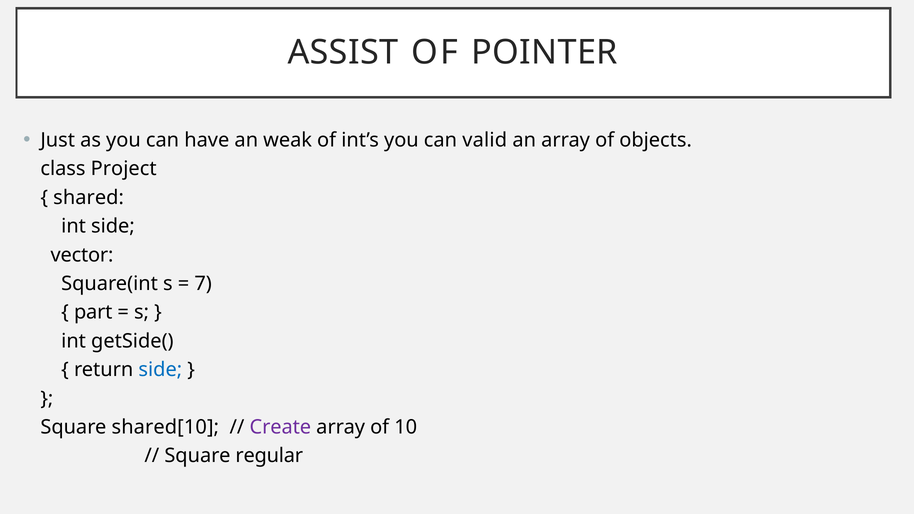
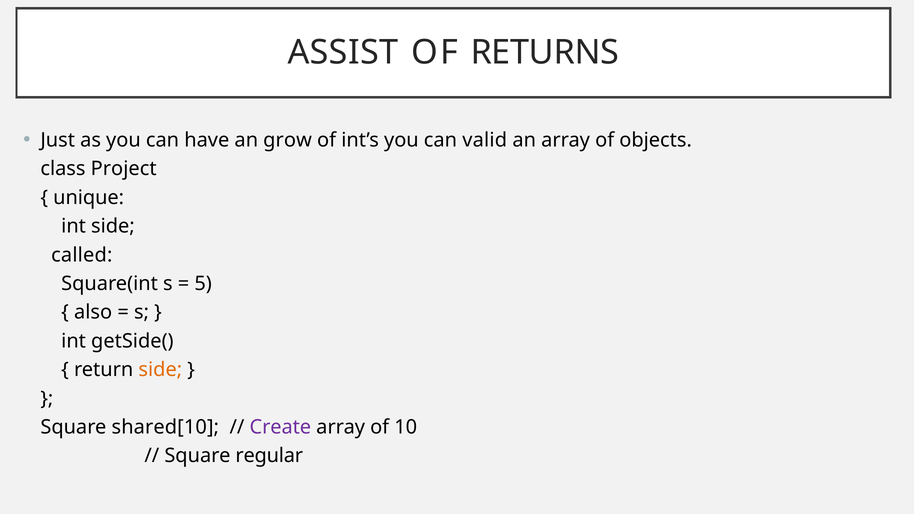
POINTER: POINTER -> RETURNS (545, 53)
weak: weak -> grow (288, 140)
shared: shared -> unique (89, 198)
vector: vector -> called (82, 255)
7: 7 -> 5 (203, 284)
part: part -> also (93, 312)
side colour: blue -> orange (160, 370)
